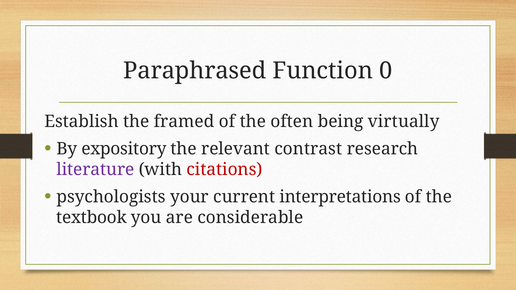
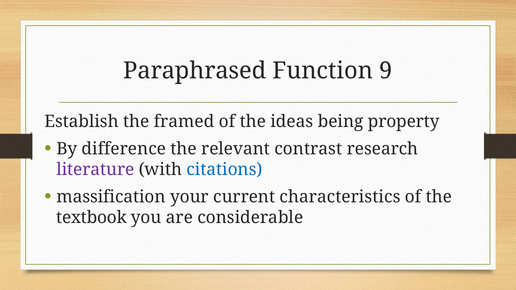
0: 0 -> 9 (386, 71)
often: often -> ideas (292, 122)
virtually: virtually -> property (404, 122)
expository: expository -> difference (124, 149)
citations colour: red -> blue (224, 170)
psychologists: psychologists -> massification (111, 197)
interpretations: interpretations -> characteristics (340, 197)
